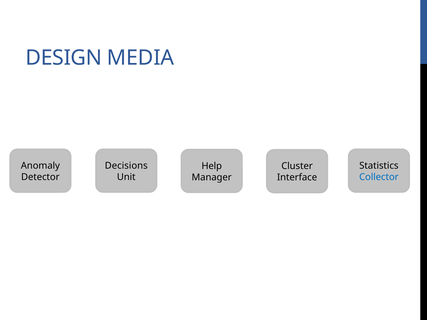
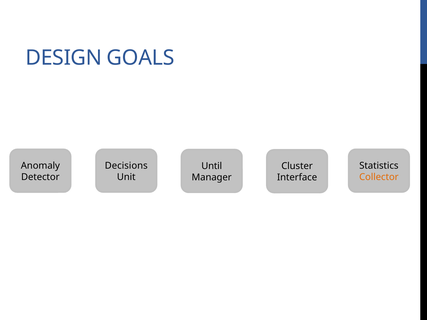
MEDIA: MEDIA -> GOALS (141, 58)
Help: Help -> Until (212, 166)
Collector colour: blue -> orange (379, 177)
